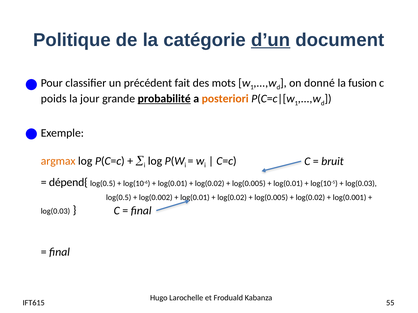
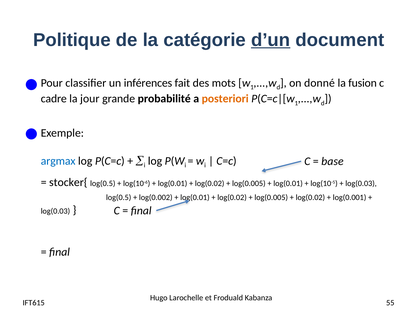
précédent: précédent -> inférences (148, 83)
poids: poids -> cadre (54, 99)
probabilité underline: present -> none (164, 99)
argmax colour: orange -> blue (58, 161)
bruit: bruit -> base (332, 161)
dépend{: dépend{ -> stocker{ (68, 183)
